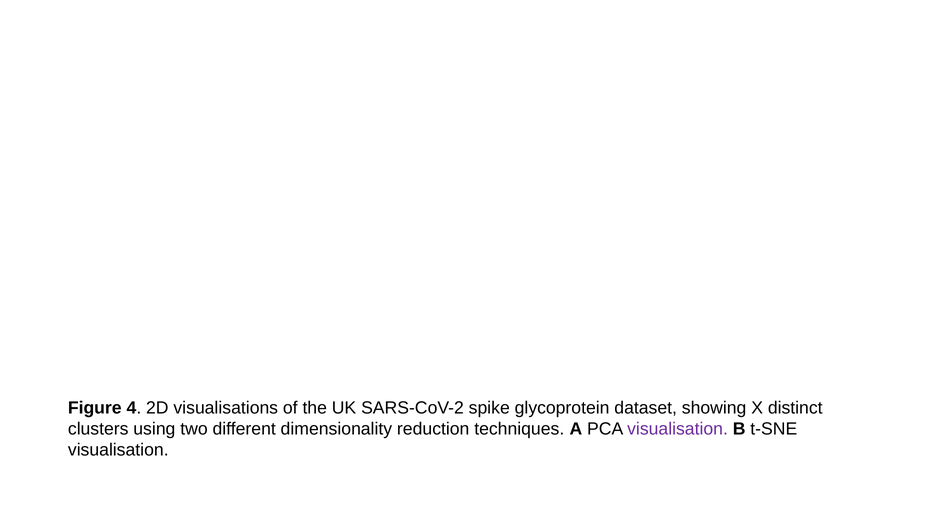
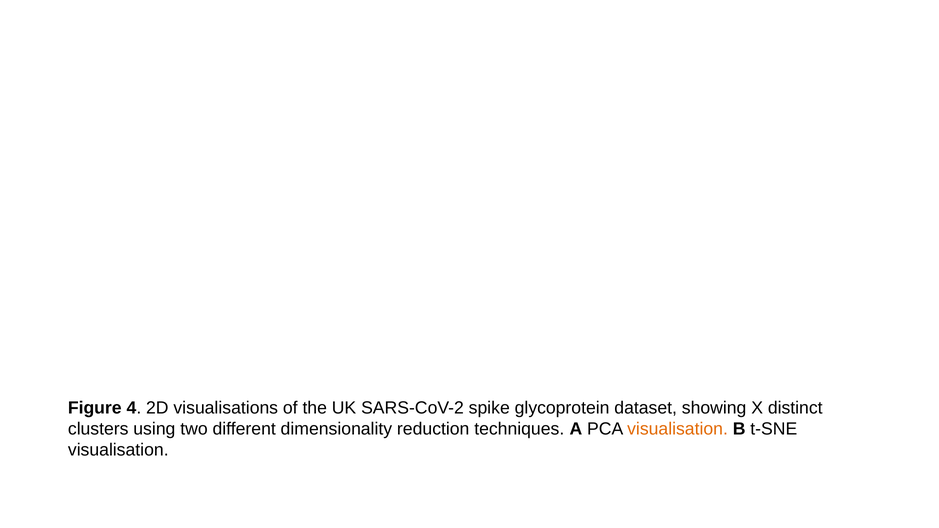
visualisation colour: purple -> orange (678, 429)
